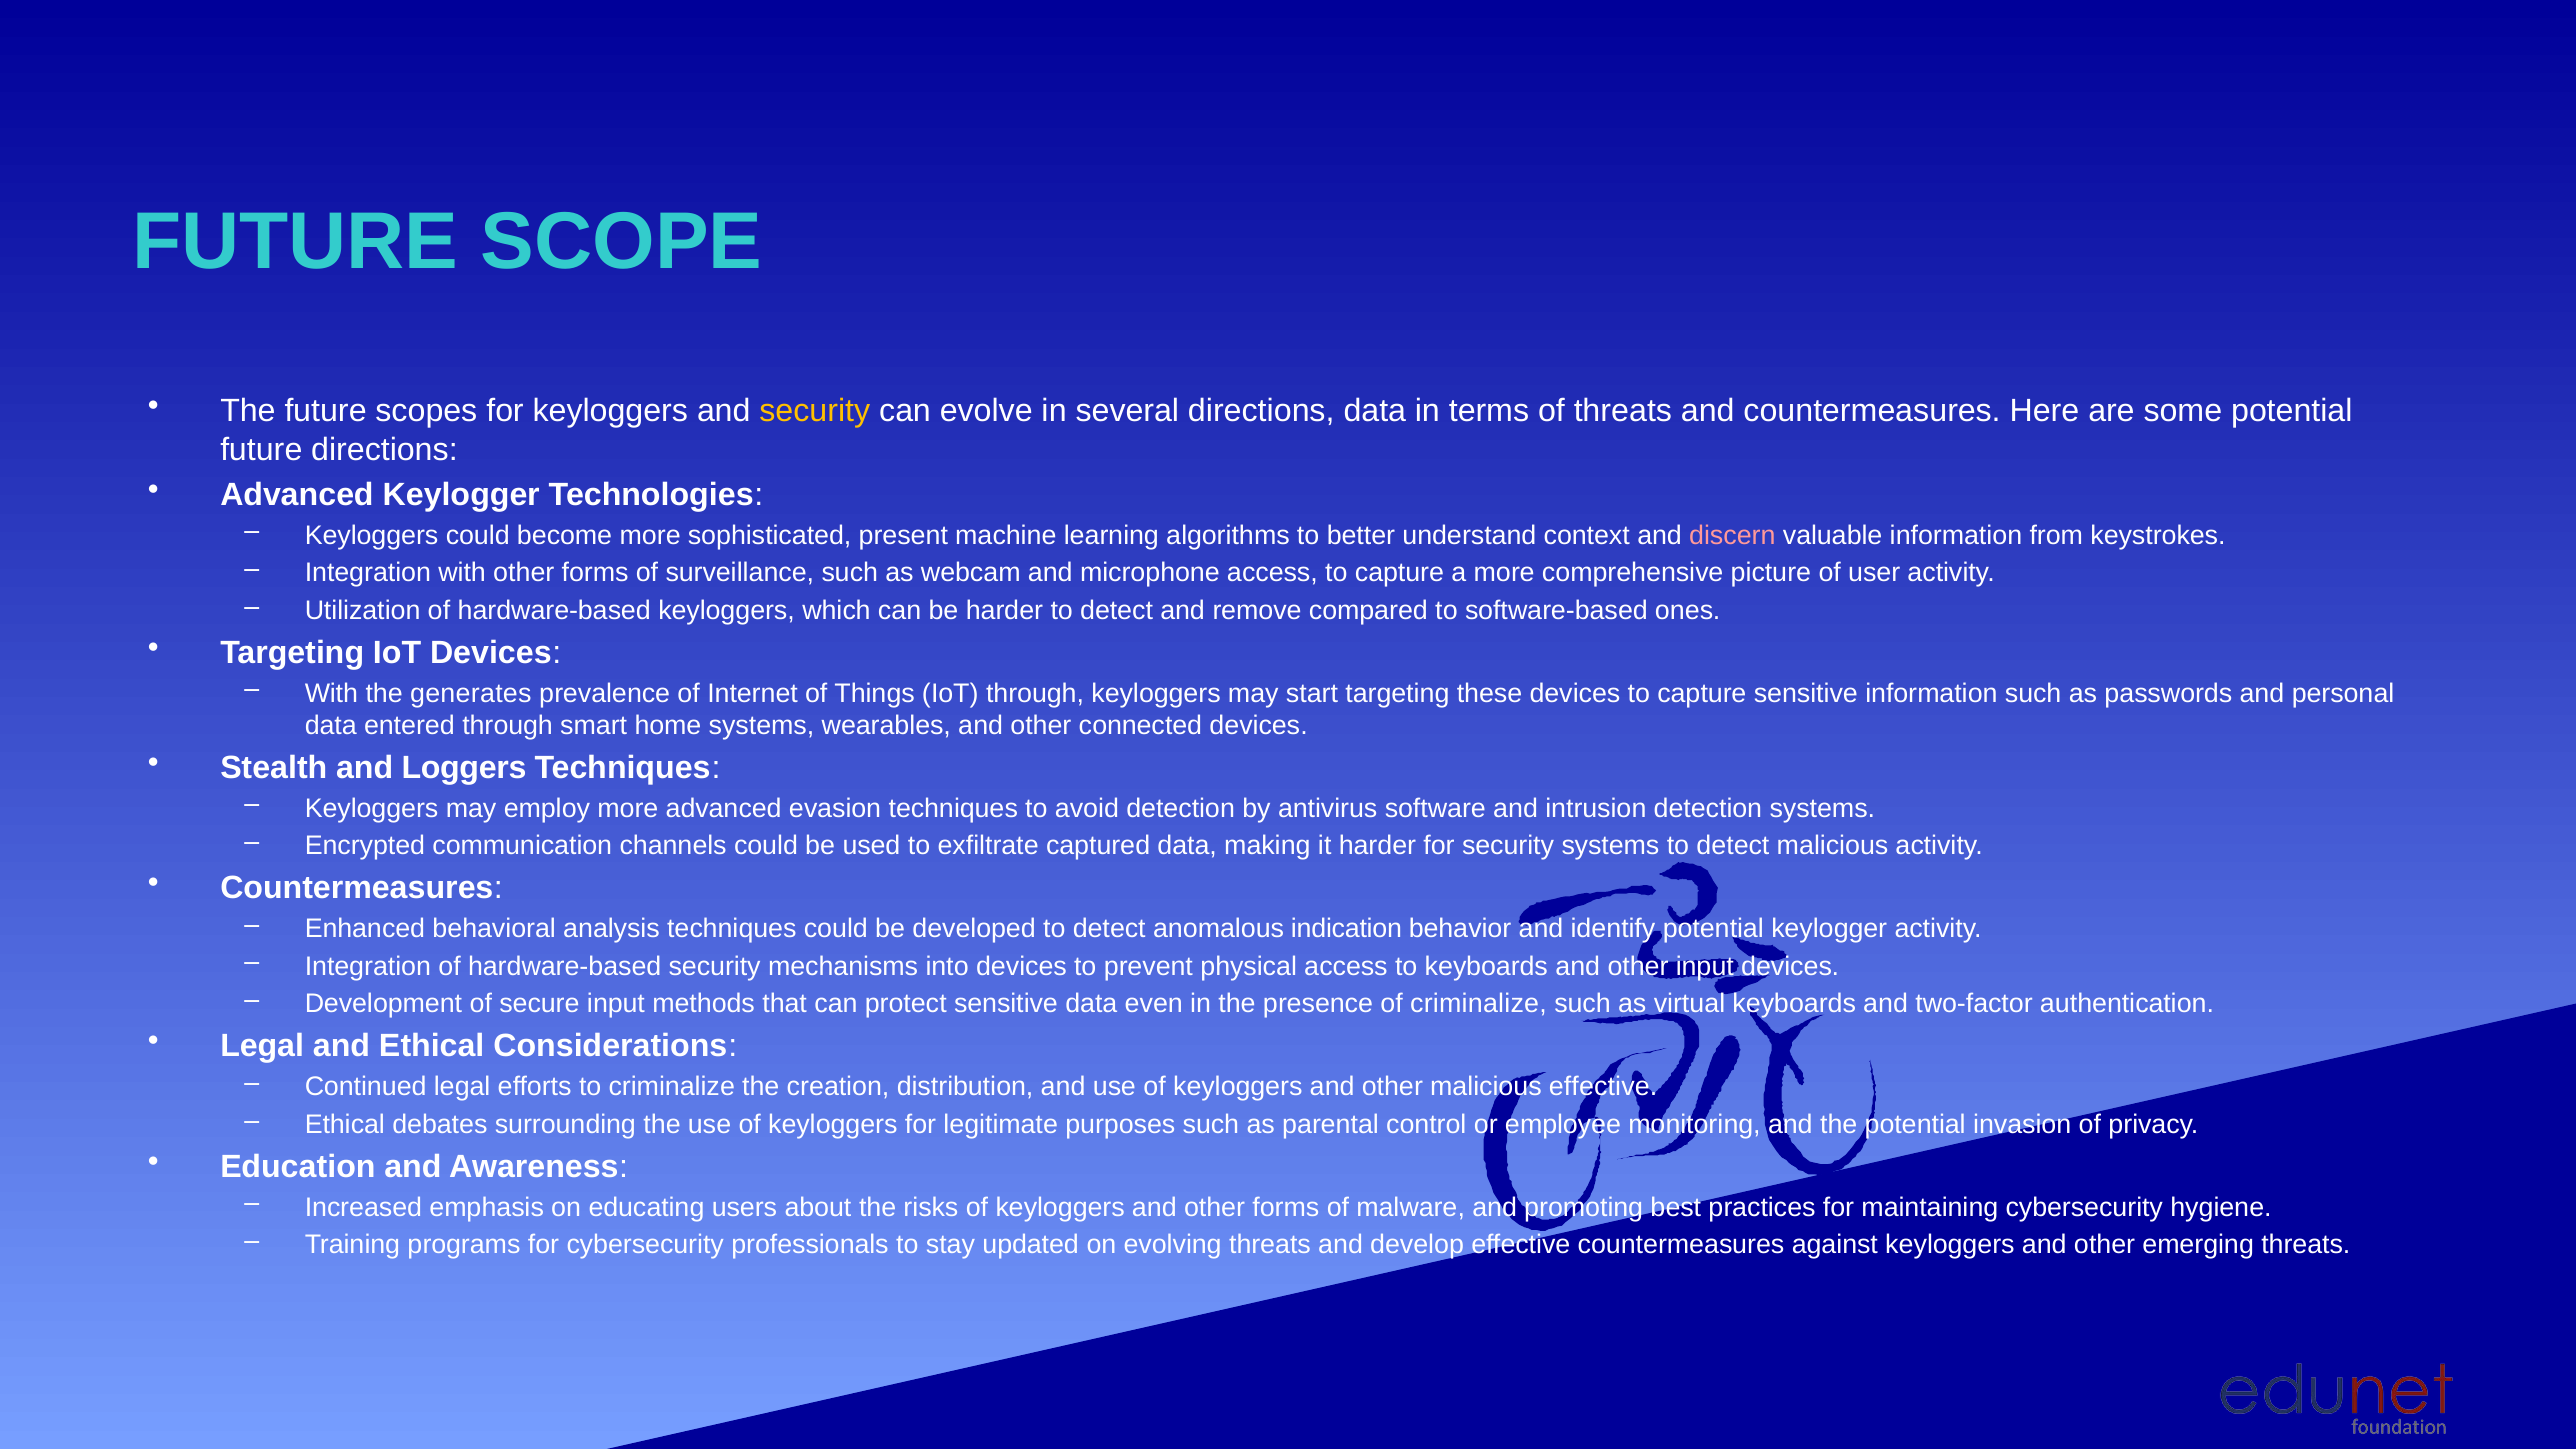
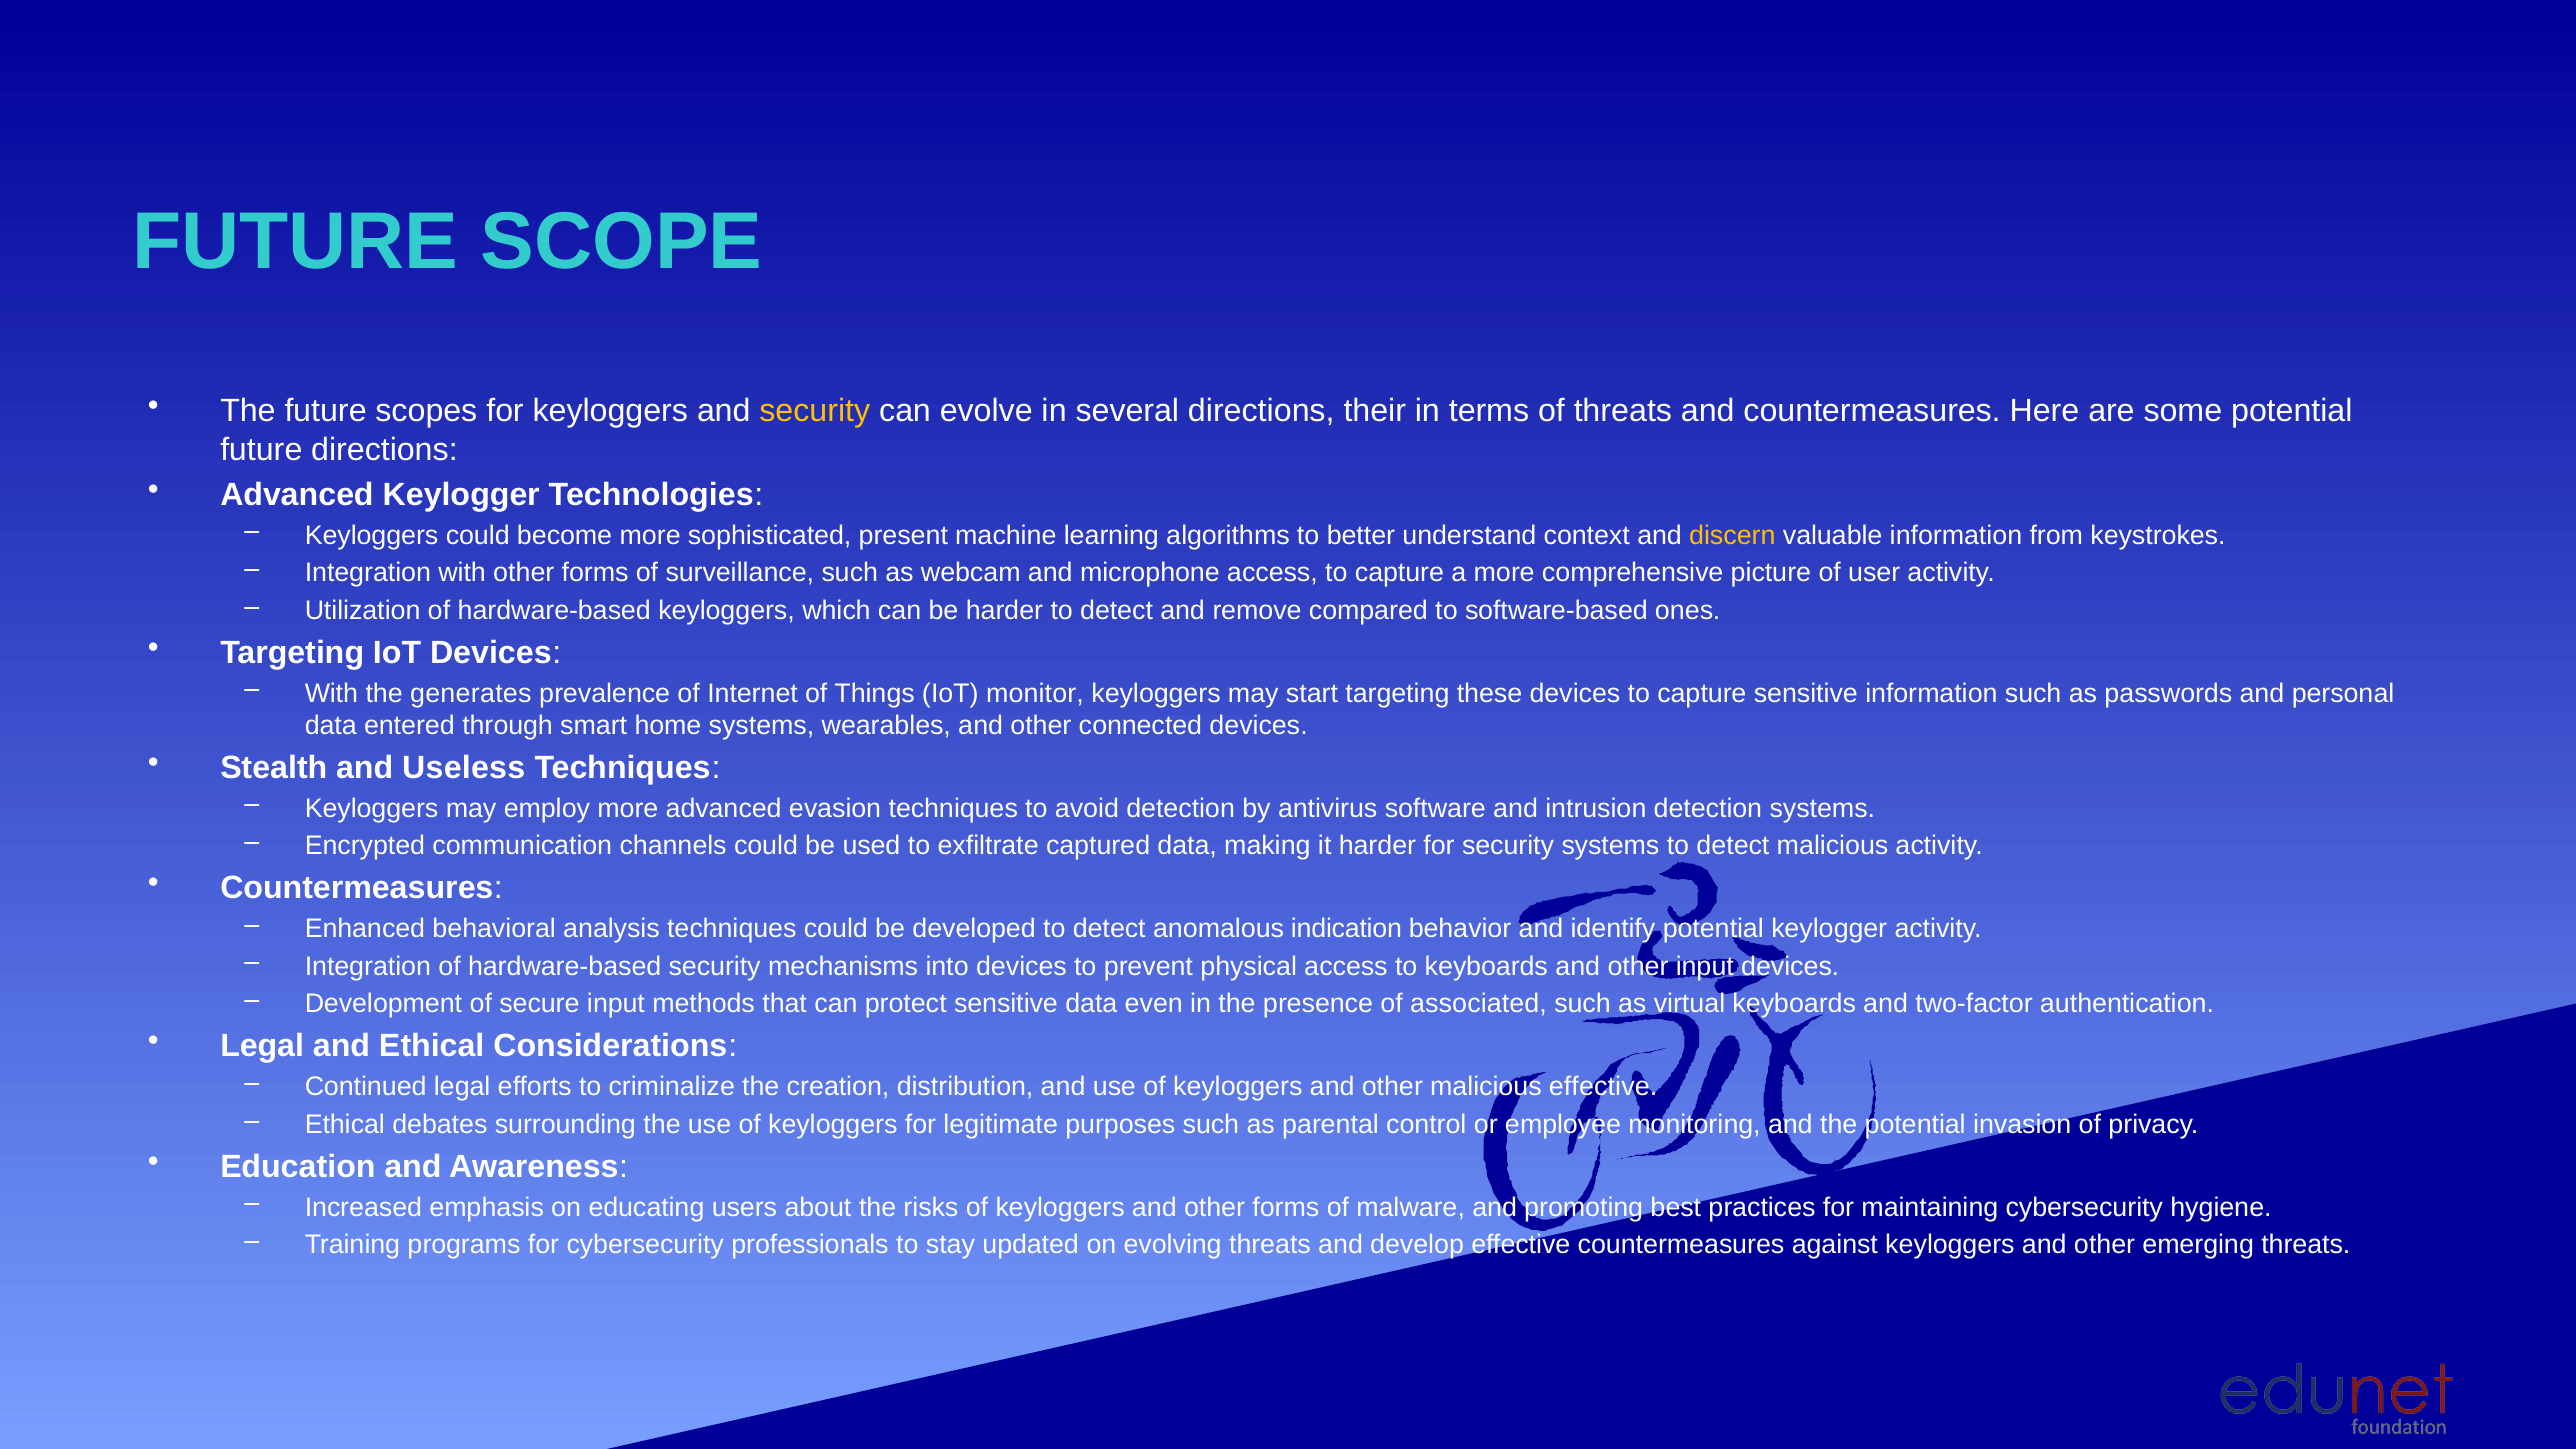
directions data: data -> their (1375, 411)
discern colour: pink -> yellow (1732, 535)
IoT through: through -> monitor (1035, 693)
Loggers: Loggers -> Useless (464, 768)
of criminalize: criminalize -> associated (1479, 1004)
